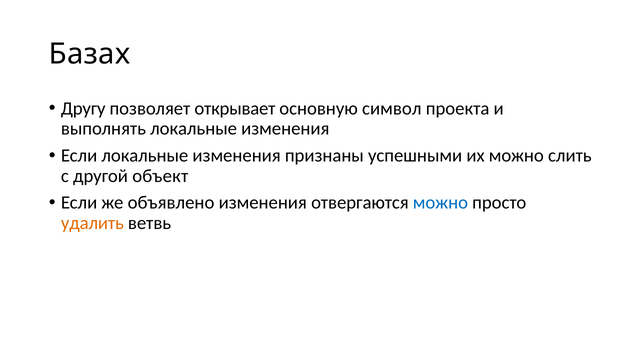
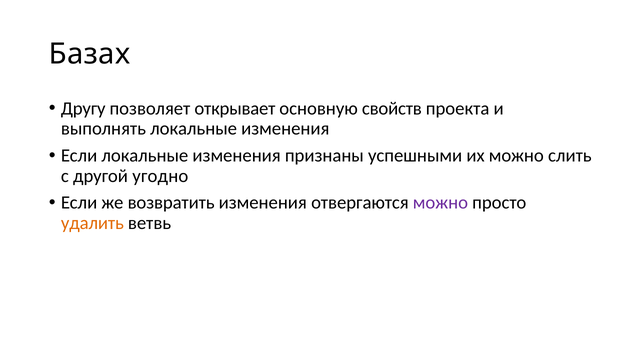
символ: символ -> свойств (392, 109)
объект: объект -> угодно (160, 176)
объявлено: объявлено -> возвратить (171, 203)
можно colour: blue -> purple (440, 203)
